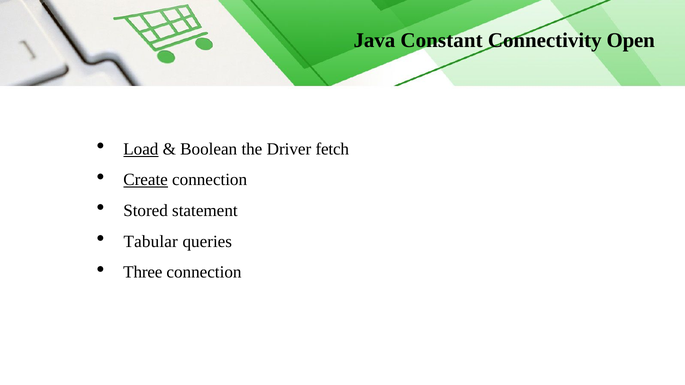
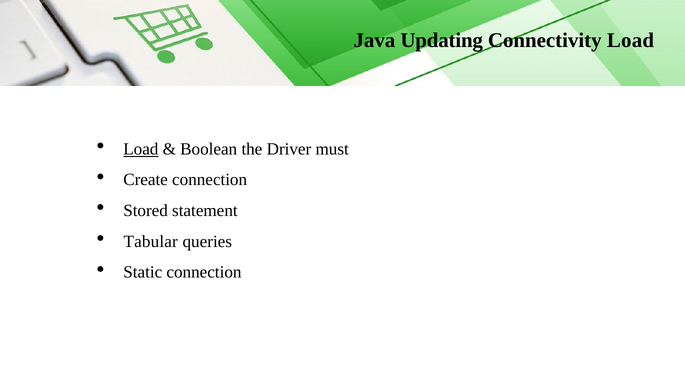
Constant: Constant -> Updating (442, 40)
Connectivity Open: Open -> Load (630, 40)
fetch: fetch -> must (332, 149)
Create underline: present -> none (146, 180)
Three: Three -> Static (143, 272)
